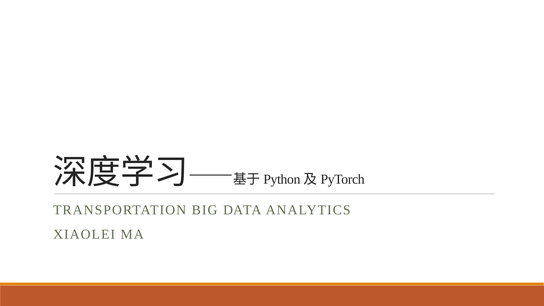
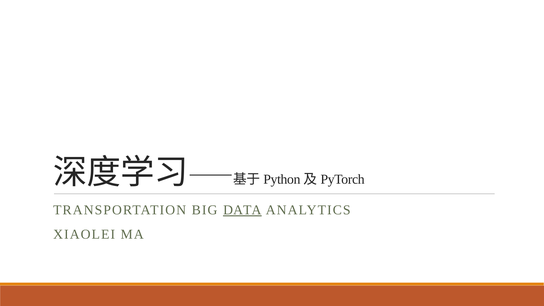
DATA underline: none -> present (242, 210)
